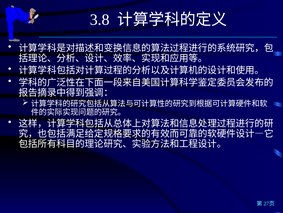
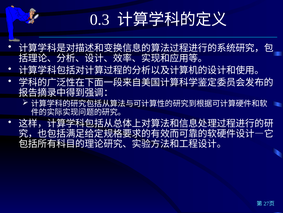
3.8: 3.8 -> 0.3 (100, 20)
